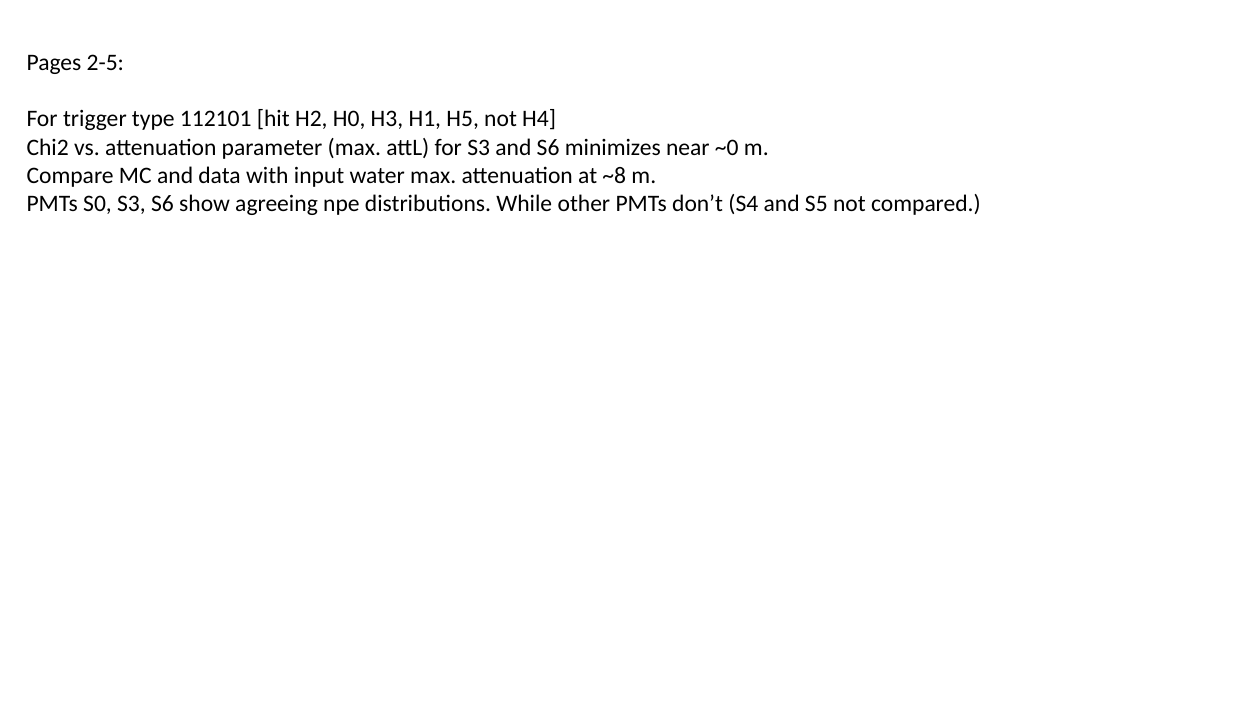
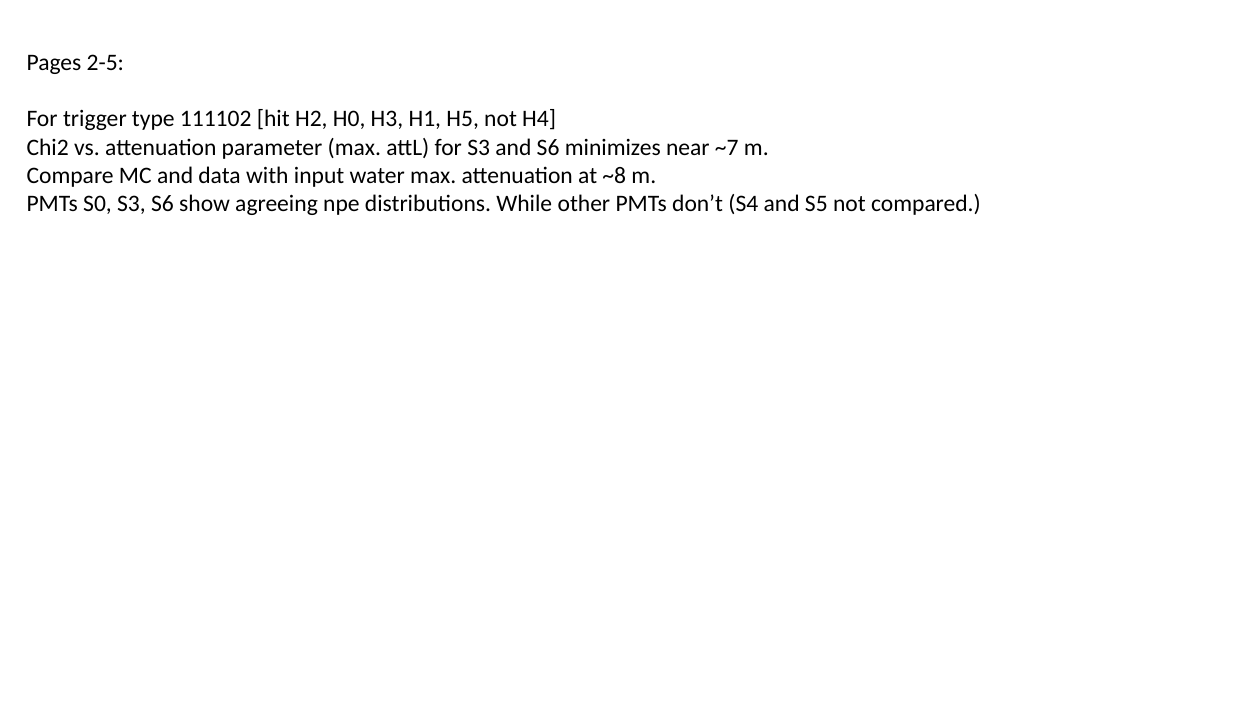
112101: 112101 -> 111102 (216, 119)
~0: ~0 -> ~7 (727, 147)
